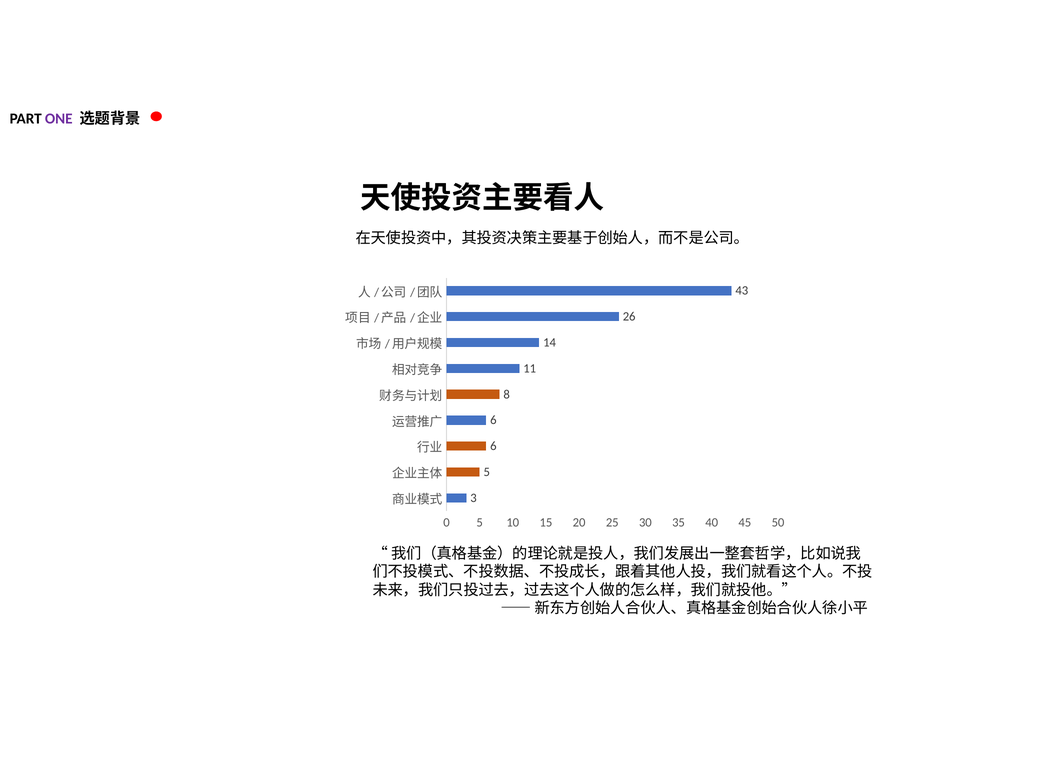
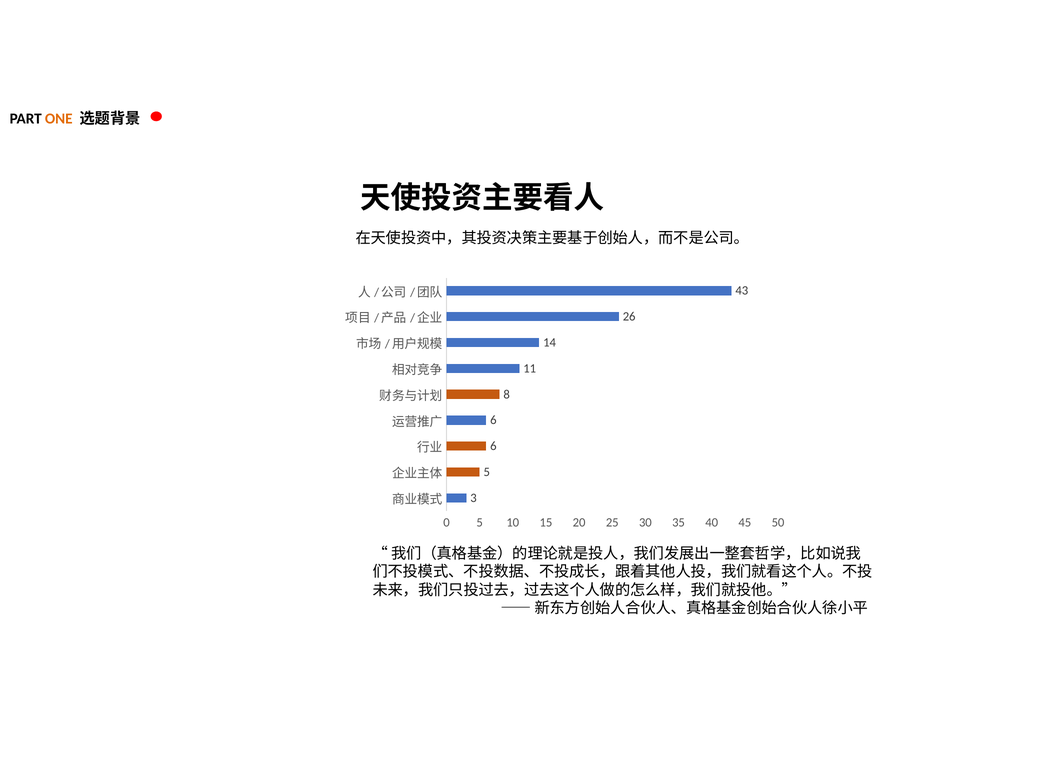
ONE colour: purple -> orange (59, 118)
